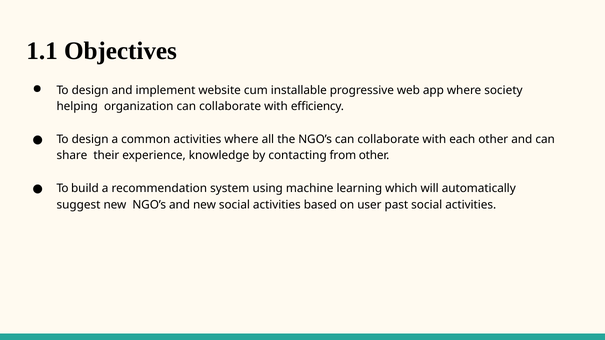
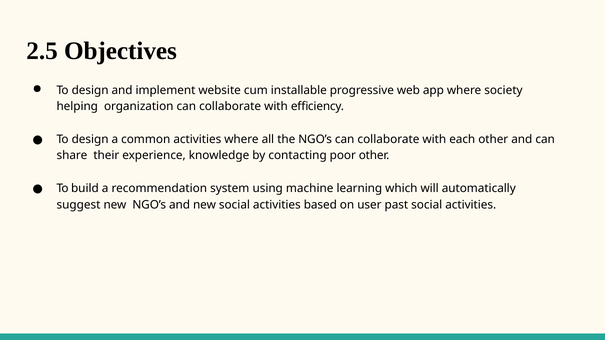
1.1: 1.1 -> 2.5 (42, 51)
from: from -> poor (343, 156)
